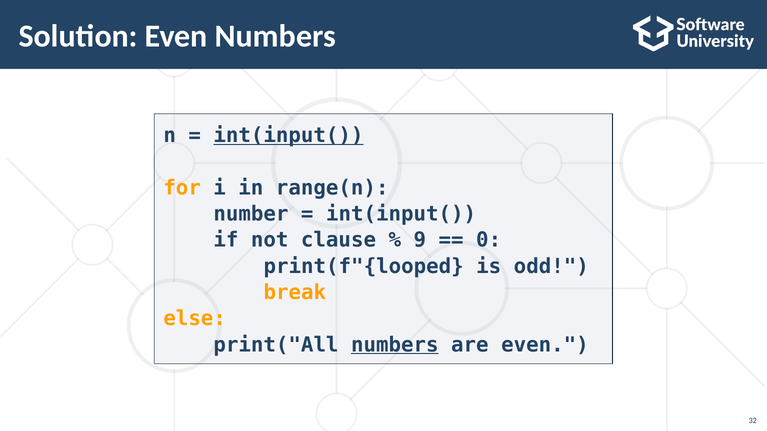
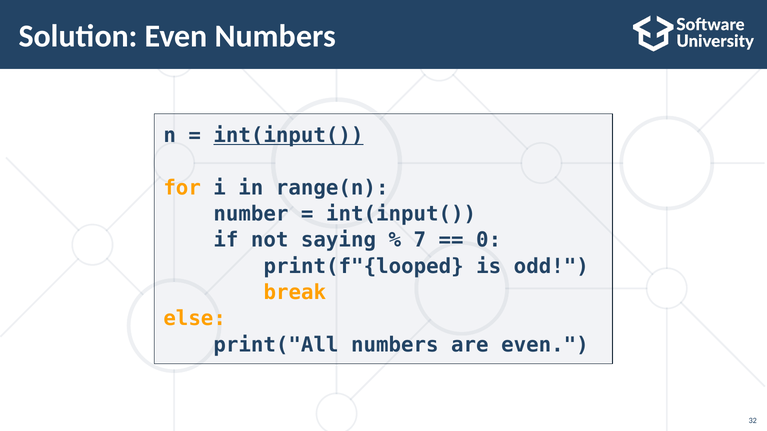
clause: clause -> saying (338, 240)
9: 9 -> 7 (420, 240)
numbers underline: present -> none (395, 345)
